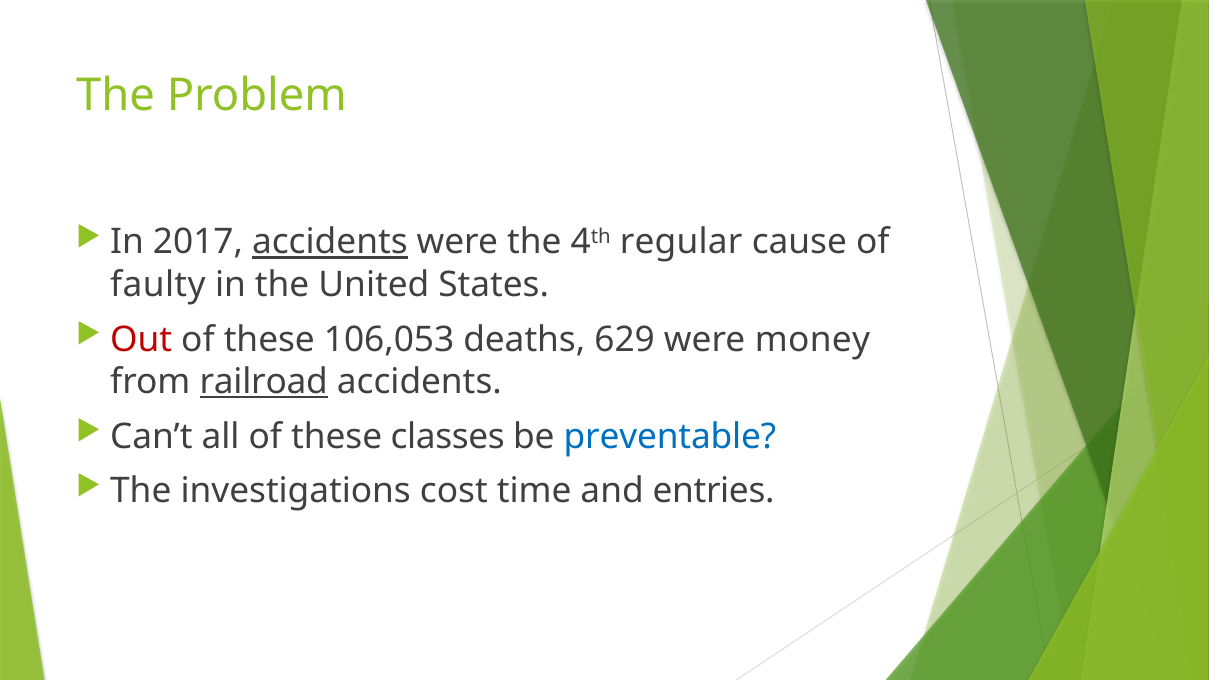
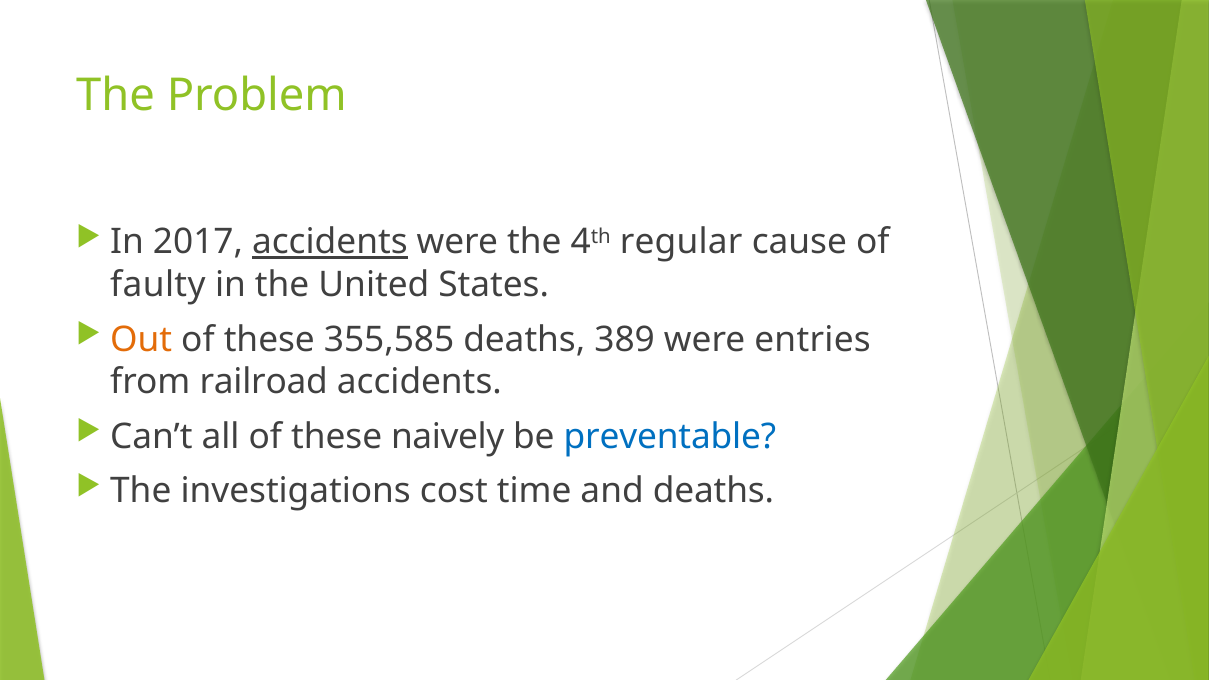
Out colour: red -> orange (141, 339)
106,053: 106,053 -> 355,585 (389, 339)
629: 629 -> 389 (625, 339)
money: money -> entries (813, 339)
railroad underline: present -> none (264, 382)
classes: classes -> naively (448, 436)
and entries: entries -> deaths (713, 491)
